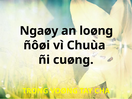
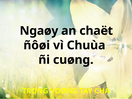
loøng: loøng -> chaët (96, 31)
